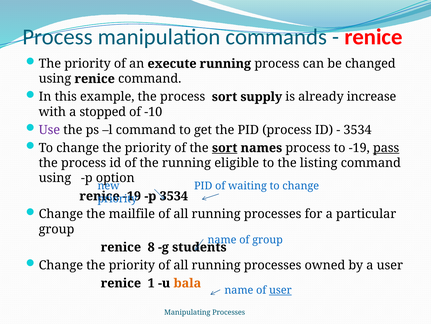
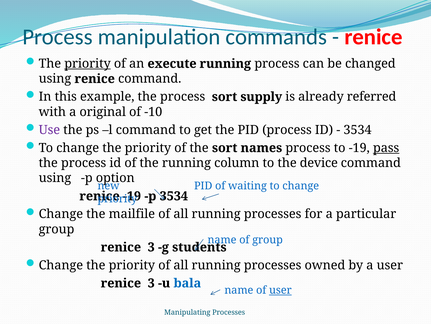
priority underline: none -> present (88, 64)
increase: increase -> referred (372, 97)
stopped: stopped -> original (103, 112)
sort underline: present -> none (225, 148)
eligible: eligible -> column (237, 163)
listing: listing -> device (319, 163)
8: 8 -> 3 (151, 247)
1: 1 -> 3 (151, 283)
bala colour: orange -> blue (187, 283)
